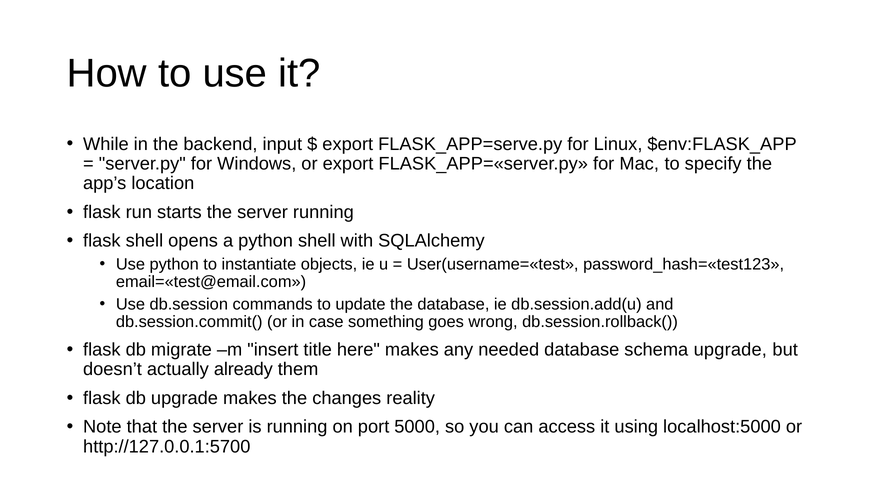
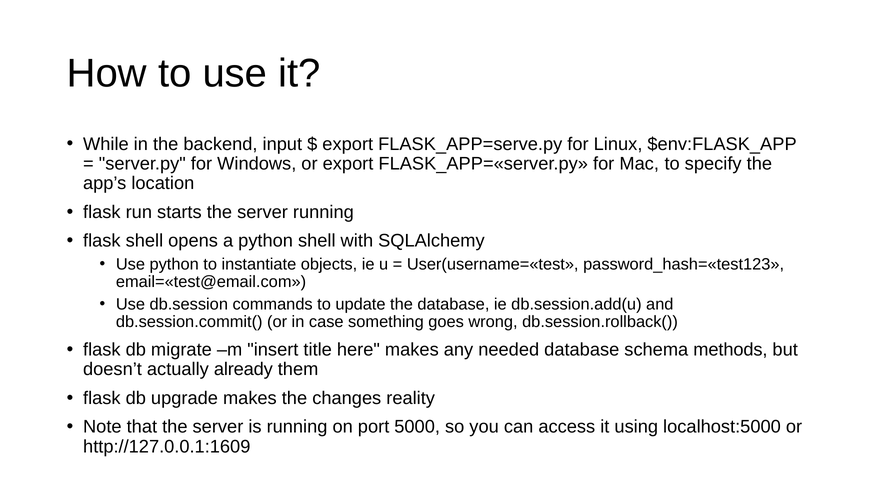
schema upgrade: upgrade -> methods (730, 350)
http://127.0.0.1:5700: http://127.0.0.1:5700 -> http://127.0.0.1:1609 (167, 447)
